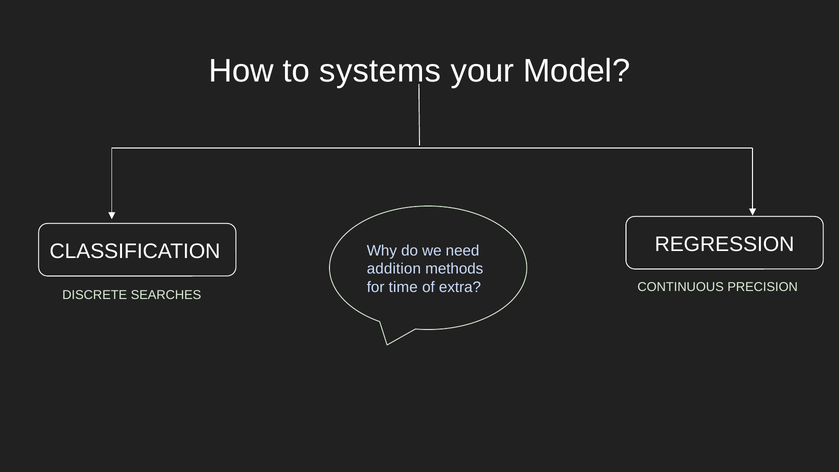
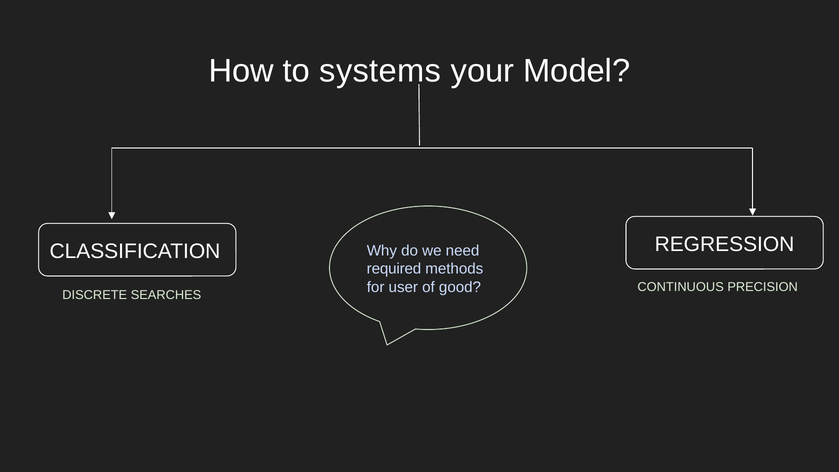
addition: addition -> required (394, 269)
time: time -> user (403, 287)
extra: extra -> good (460, 287)
